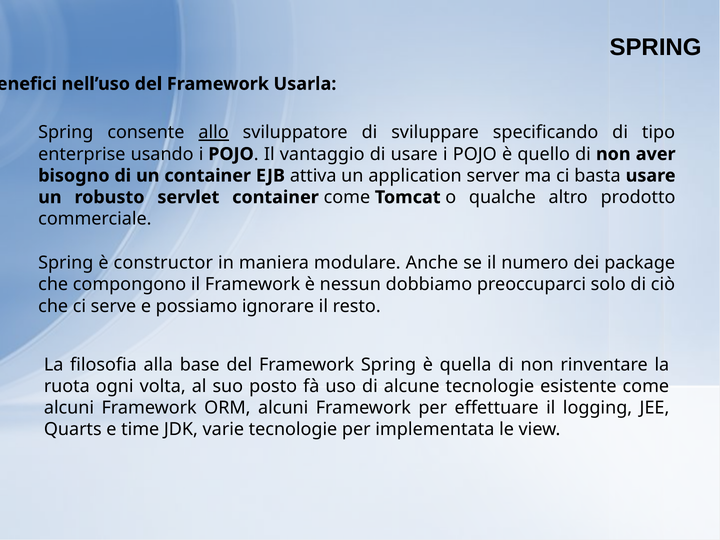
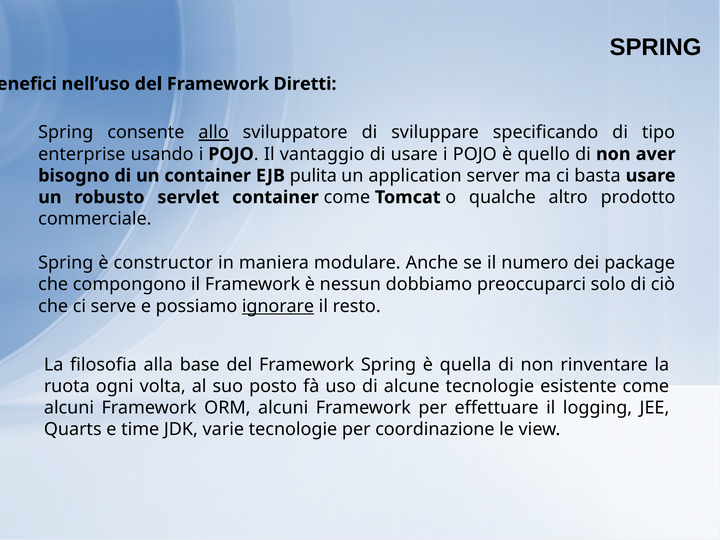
Usarla: Usarla -> Diretti (305, 84)
attiva: attiva -> pulita (313, 176)
ignorare underline: none -> present (278, 306)
implementata: implementata -> coordinazione (435, 430)
